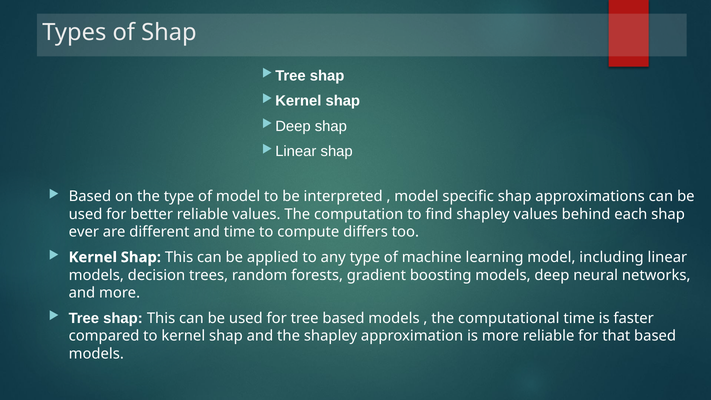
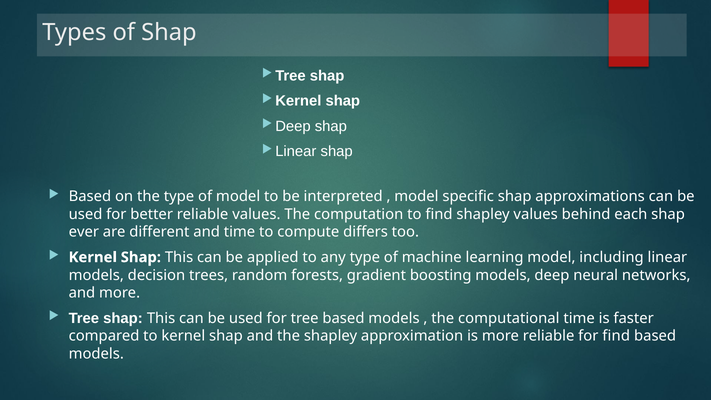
for that: that -> find (616, 336)
